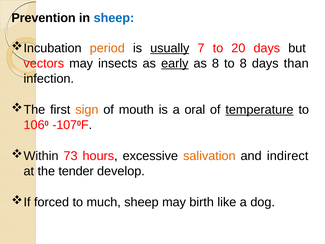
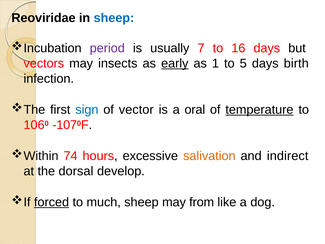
Prevention: Prevention -> Reoviridae (43, 18)
period colour: orange -> purple (107, 48)
usually underline: present -> none (170, 48)
20: 20 -> 16 (238, 48)
as 8: 8 -> 1 (216, 63)
to 8: 8 -> 5 (243, 63)
than: than -> birth (296, 63)
sign colour: orange -> blue (87, 110)
mouth: mouth -> vector (136, 110)
73: 73 -> 74 (71, 156)
tender: tender -> dorsal (76, 171)
forced underline: none -> present (52, 202)
birth: birth -> from (202, 202)
